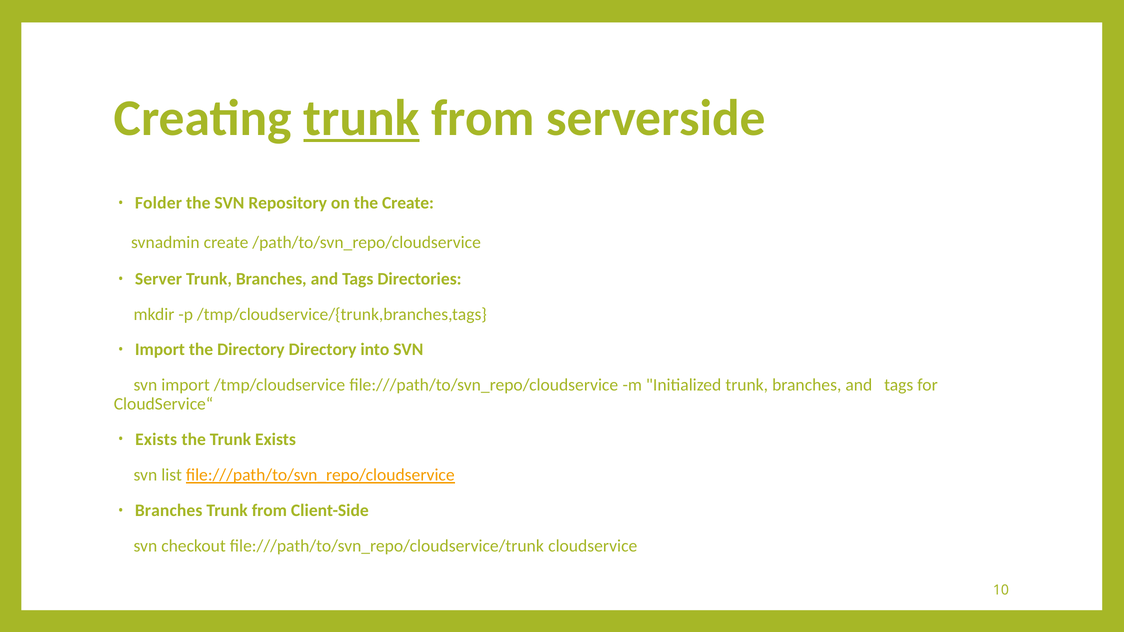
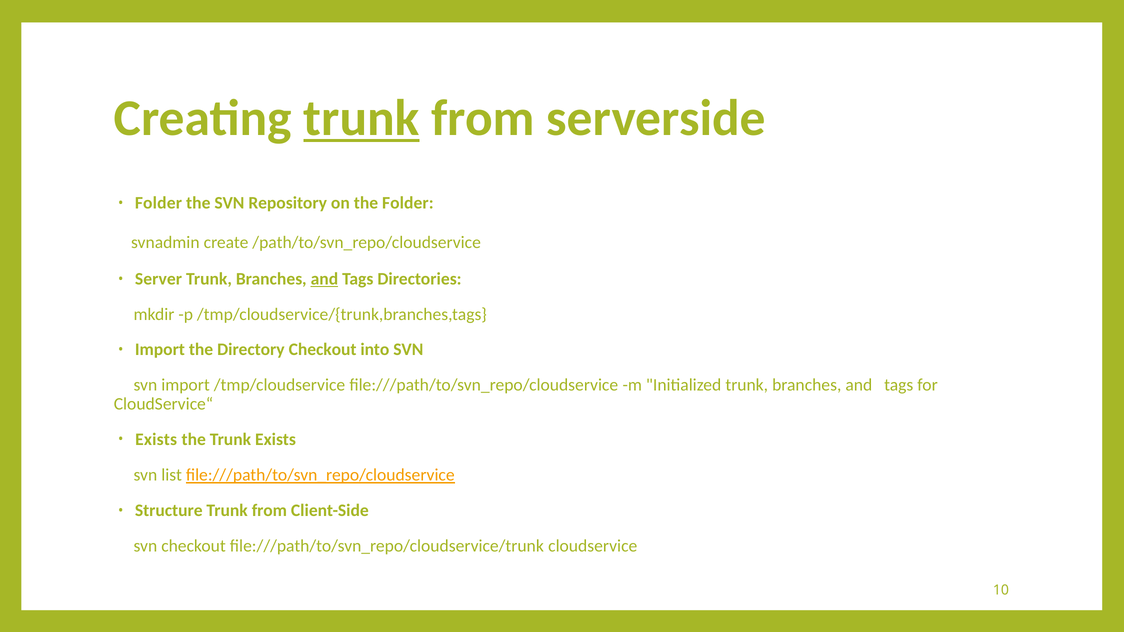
the Create: Create -> Folder (408, 203)
and underline: none -> present (324, 279)
Directory Directory: Directory -> Checkout (323, 350)
Branches: Branches -> Structure (169, 511)
